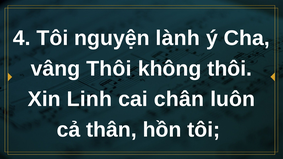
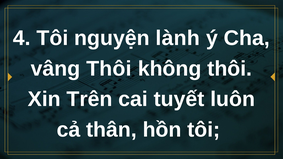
Linh: Linh -> Trên (90, 99)
chân: chân -> tuyết (179, 99)
